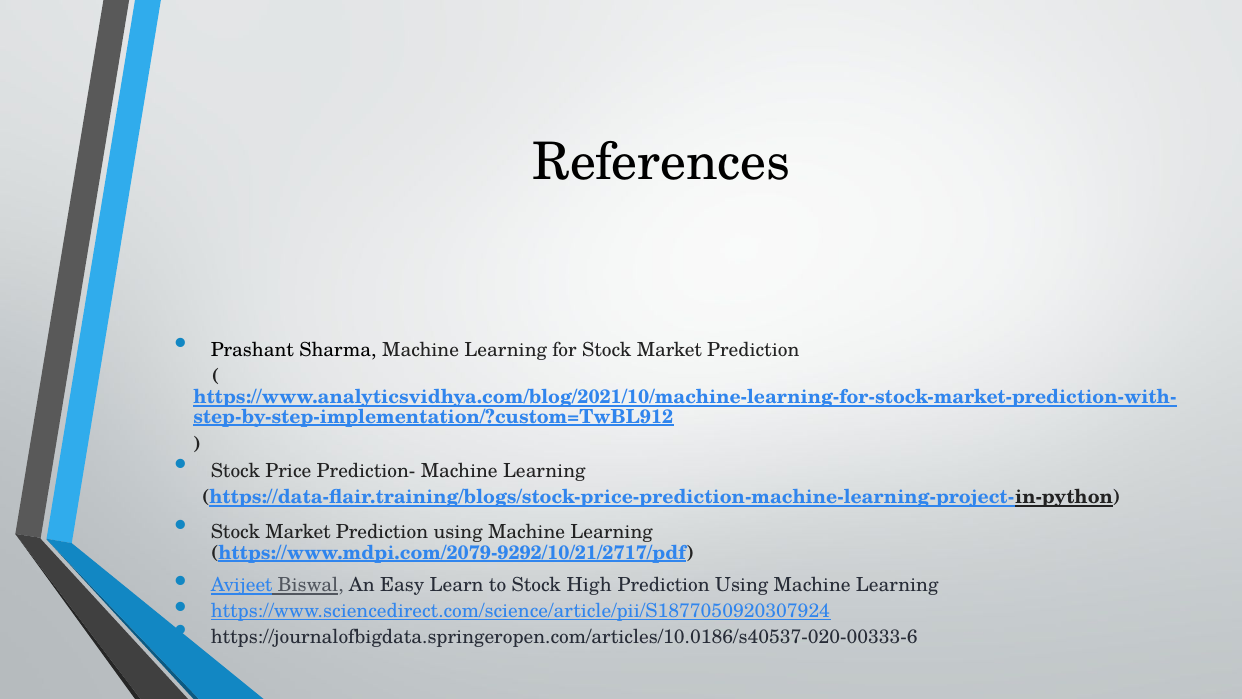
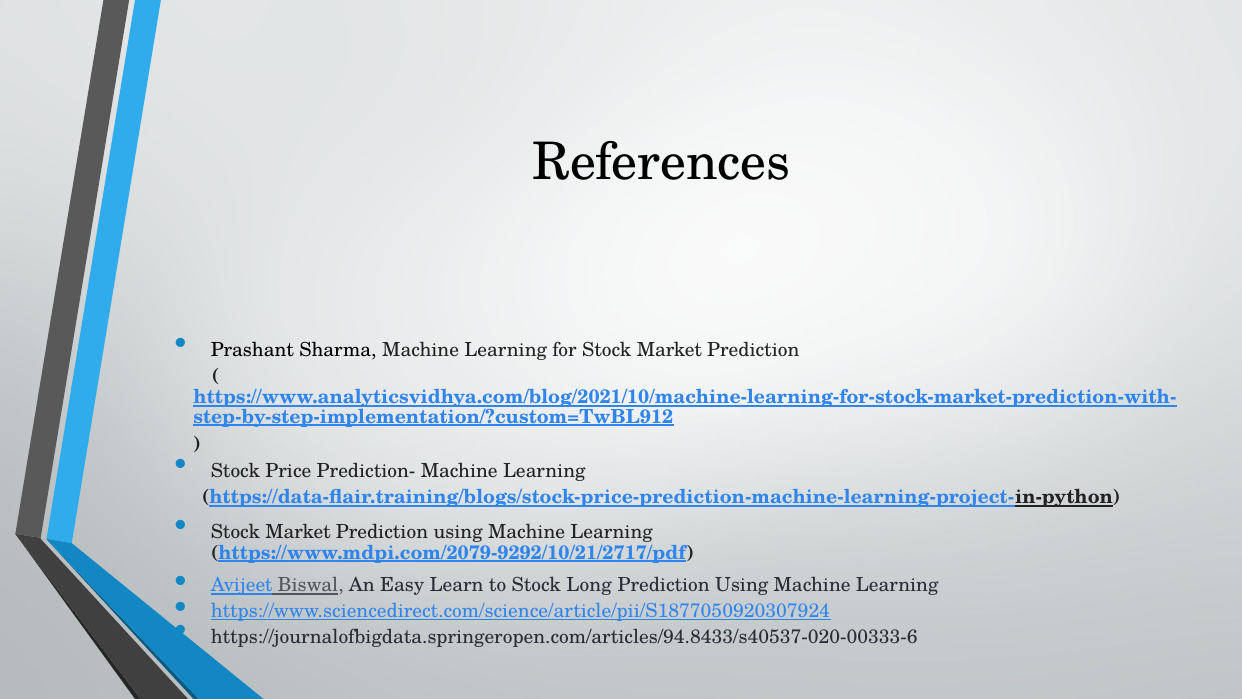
High: High -> Long (589, 585)
https://journalofbigdata.springeropen.com/articles/10.0186/s40537-020-00333-6: https://journalofbigdata.springeropen.com/articles/10.0186/s40537-020-00333-6 -> https://journalofbigdata.springeropen.com/articles/94.8433/s40537-020-00333-6 (564, 637)
